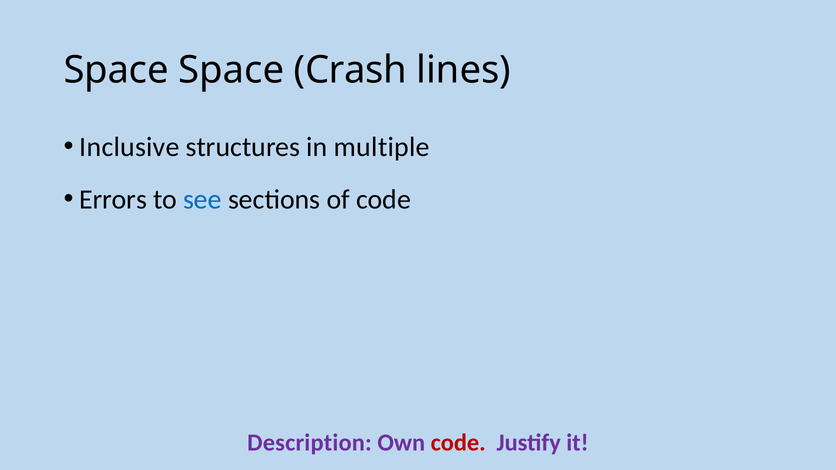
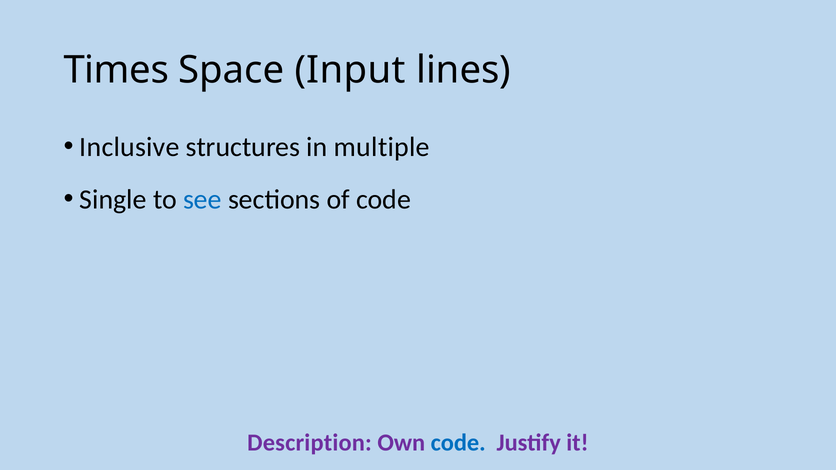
Space: Space -> Times (116, 70)
Crash: Crash -> Input (350, 70)
Errors: Errors -> Single (113, 200)
code colour: red -> blue (458, 443)
